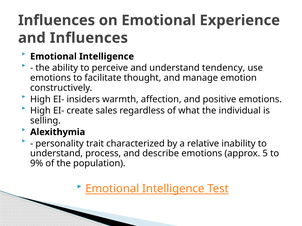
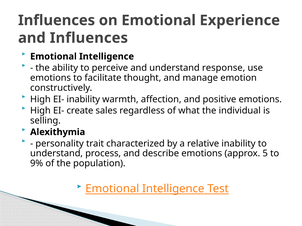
tendency: tendency -> response (224, 68)
EI- insiders: insiders -> inability (83, 99)
